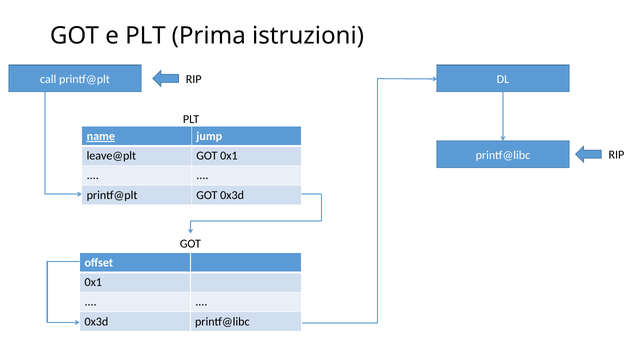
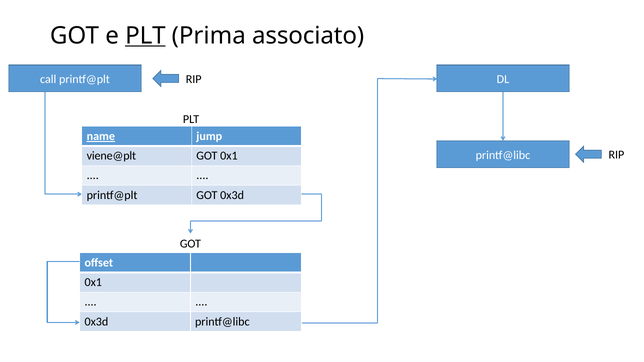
PLT underline: none -> present (145, 36)
istruzioni: istruzioni -> associato (308, 36)
leave@plt: leave@plt -> viene@plt (111, 156)
